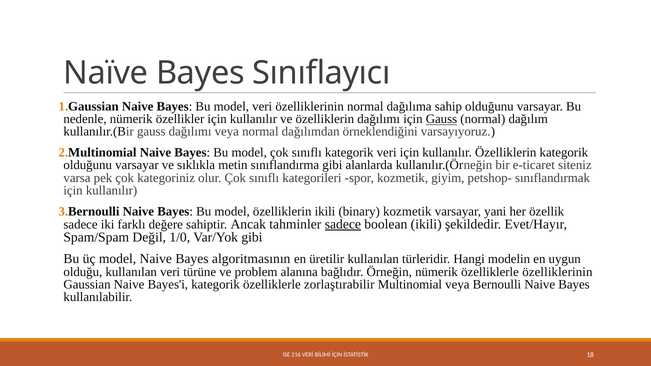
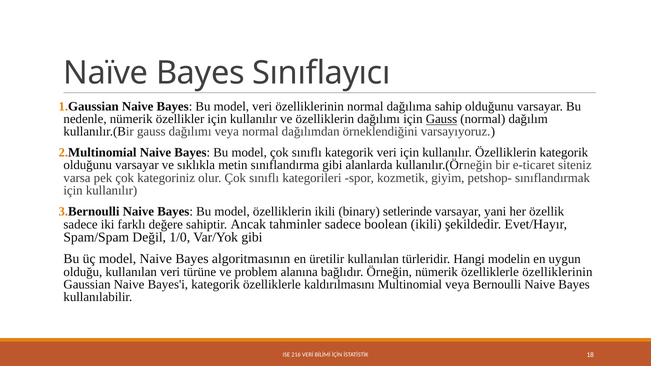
binary kozmetik: kozmetik -> setlerinde (407, 211)
sadece underline: present -> none (343, 224)
zorlaştırabilir: zorlaştırabilir -> kaldırılmasını (339, 284)
